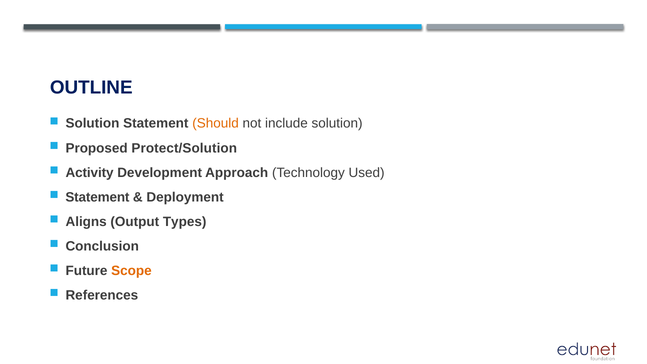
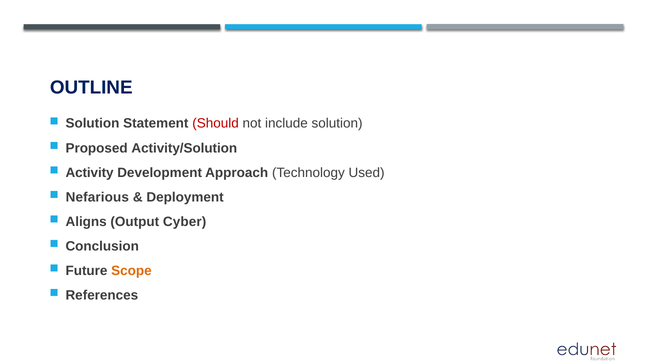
Should colour: orange -> red (216, 124)
Protect/Solution: Protect/Solution -> Activity/Solution (184, 148)
Statement: Statement -> Nefarious (97, 197)
Types: Types -> Cyber (185, 222)
